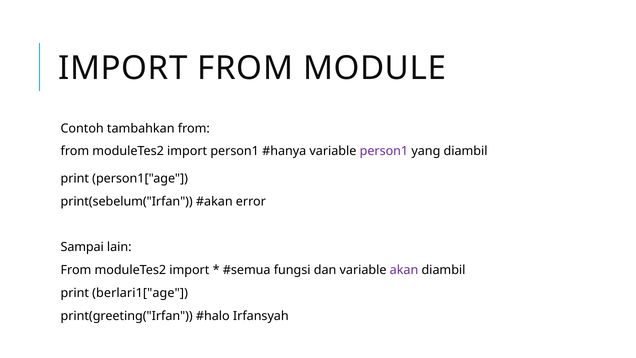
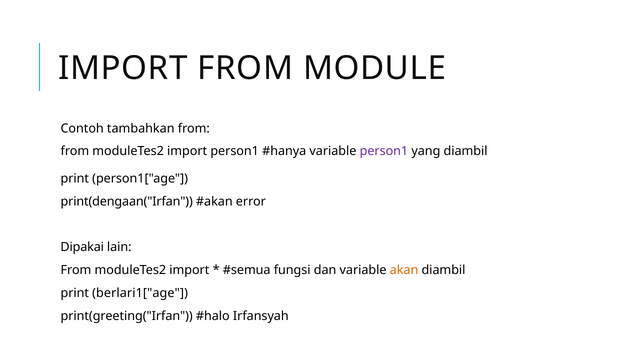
print(sebelum("Irfan: print(sebelum("Irfan -> print(dengaan("Irfan (127, 201)
Sampai: Sampai -> Dipakai (82, 247)
akan colour: purple -> orange (404, 270)
